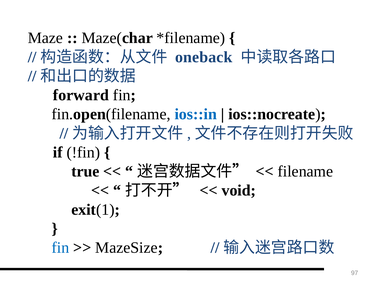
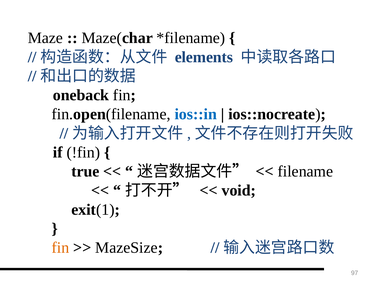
oneback: oneback -> elements (204, 57)
forward: forward -> oneback (81, 95)
fin colour: blue -> orange (60, 247)
